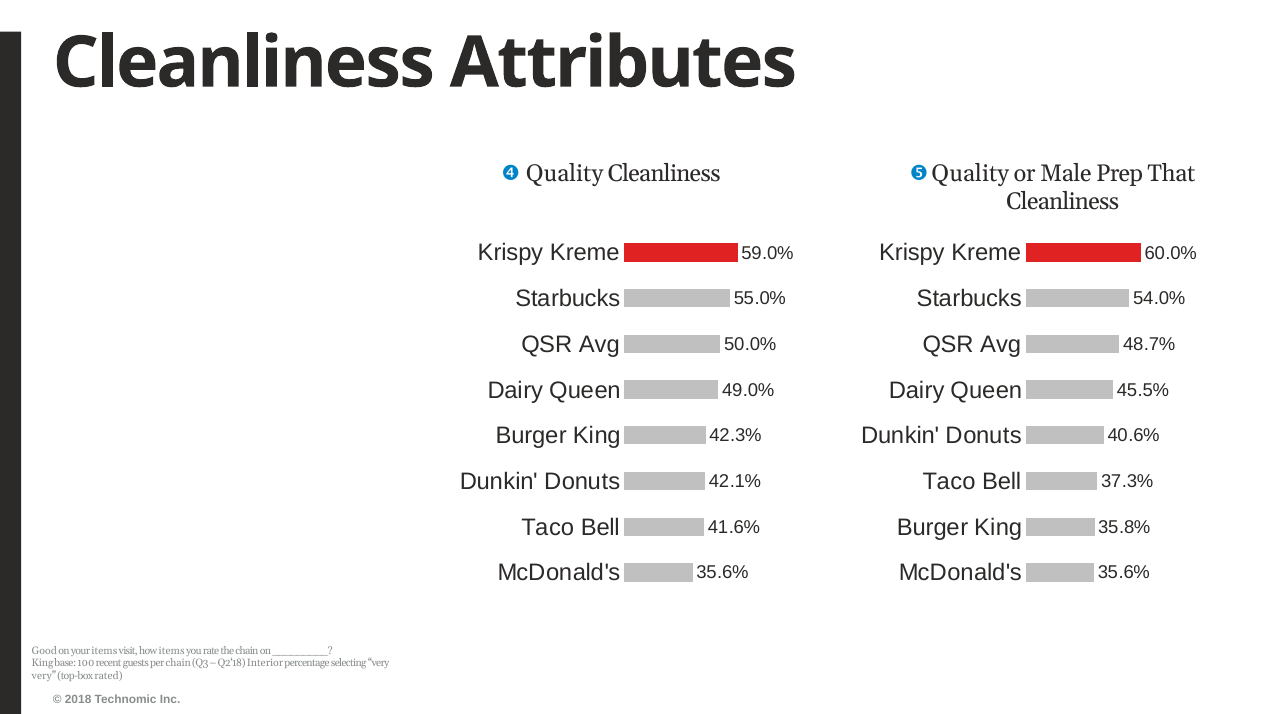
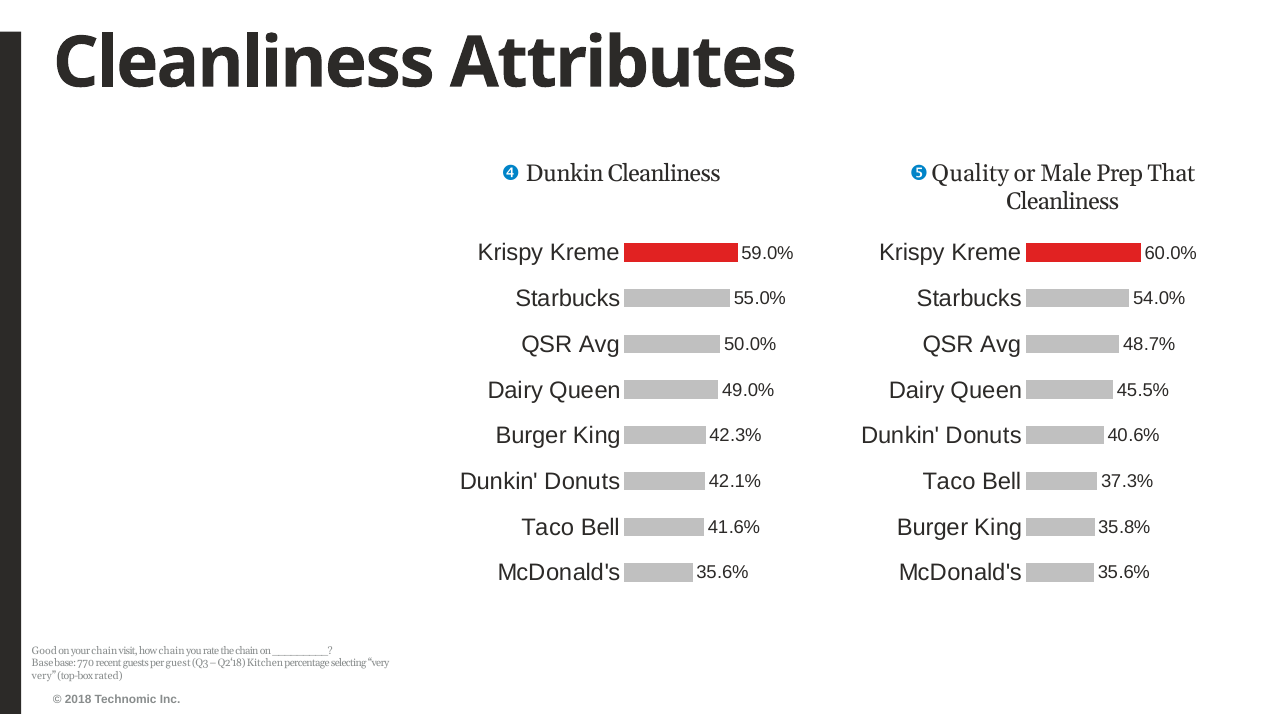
Quality: Quality -> Dunkin (565, 173)
your items: items -> chain (104, 650)
how items: items -> chain (172, 650)
King: King -> Base (43, 663)
100: 100 -> 770 (86, 663)
per chain: chain -> guest (178, 663)
Interior: Interior -> Kitchen (265, 663)
